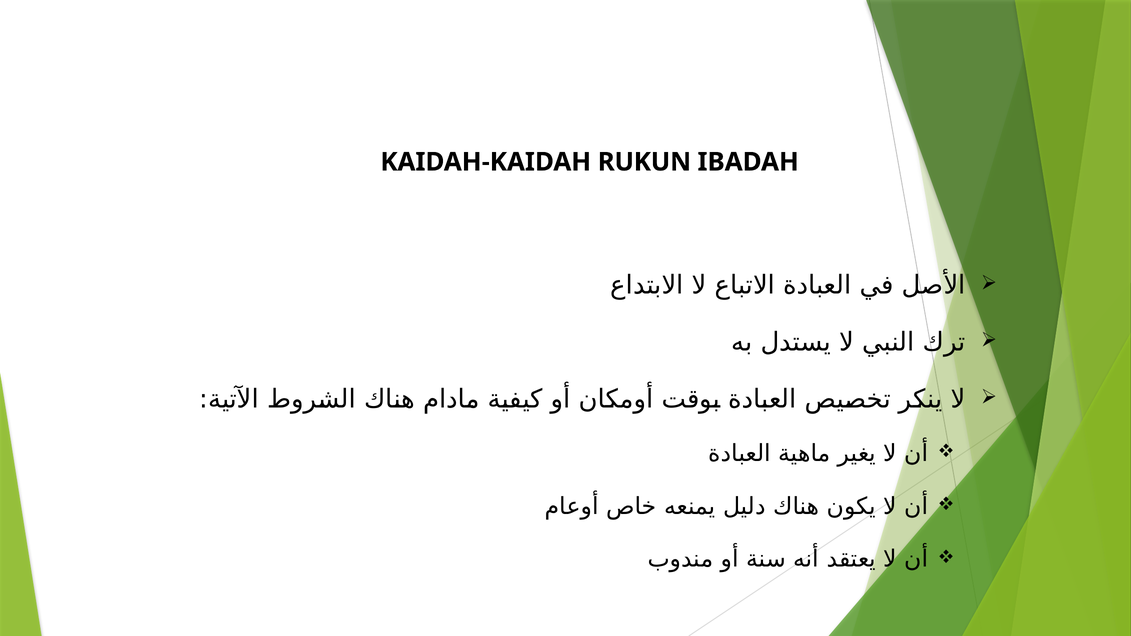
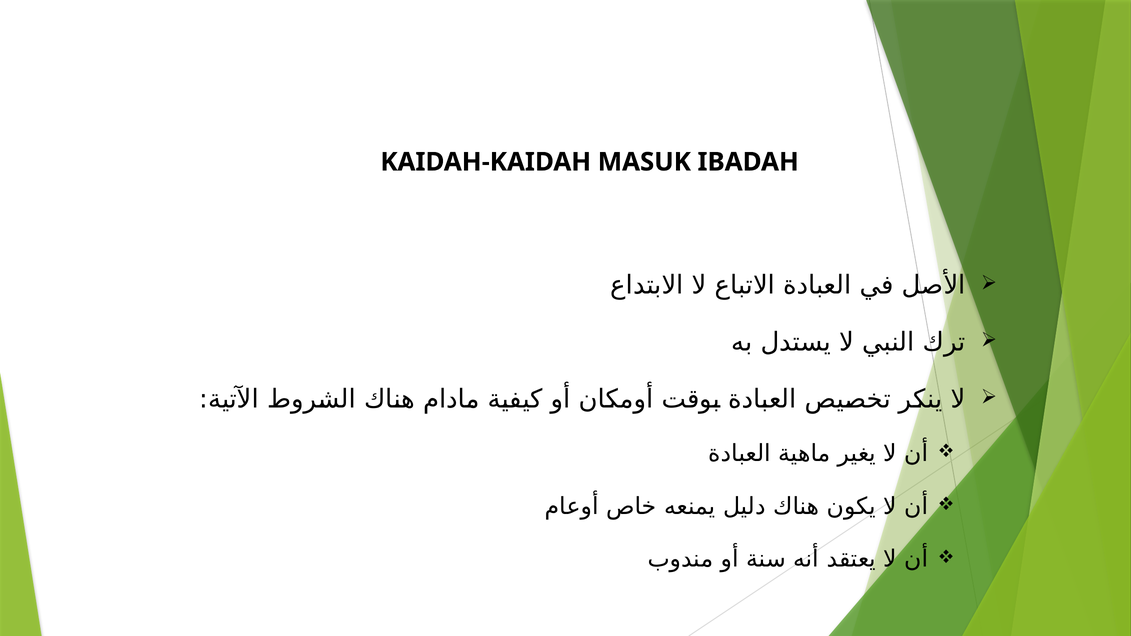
RUKUN: RUKUN -> MASUK (644, 162)
